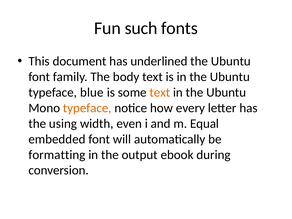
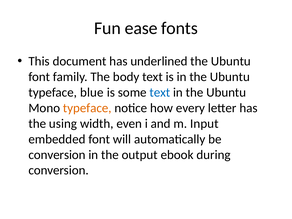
such: such -> ease (141, 28)
text colour: orange -> blue (160, 92)
Equal: Equal -> Input (204, 124)
formatting: formatting -> conversion (57, 155)
